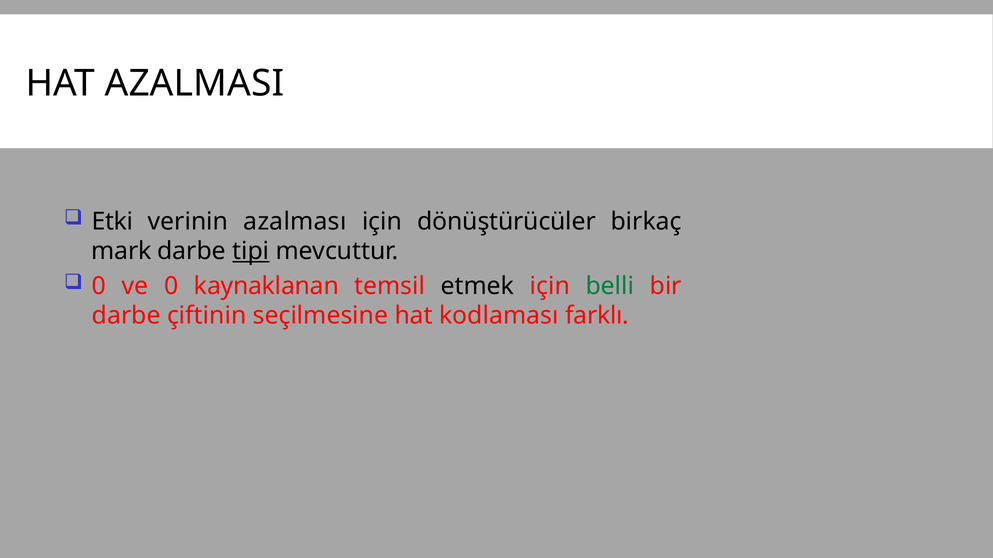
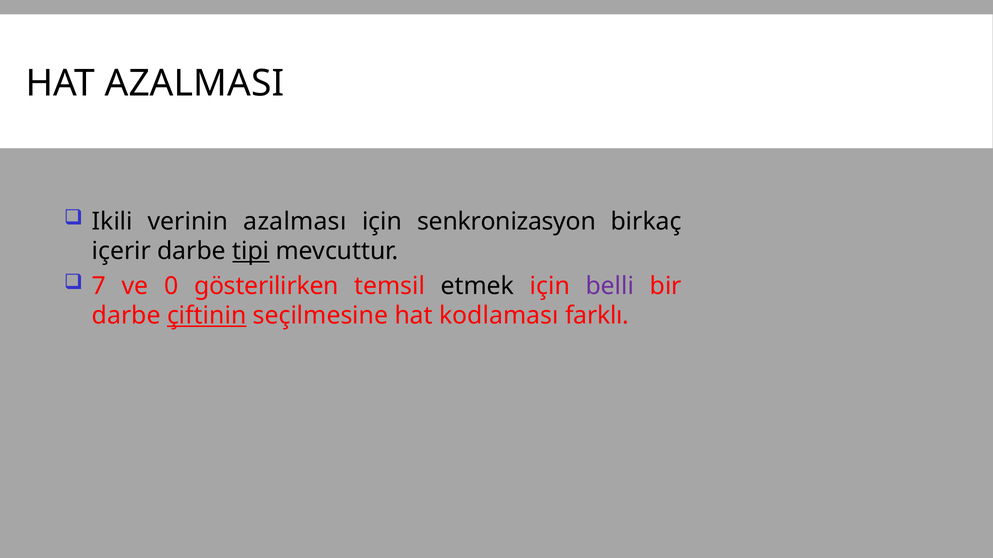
Etki: Etki -> Ikili (112, 222)
dönüştürücüler: dönüştürücüler -> senkronizasyon (507, 222)
mark: mark -> içerir (121, 251)
0: 0 -> 7 (99, 286)
kaynaklanan: kaynaklanan -> gösterilirken (266, 286)
belli colour: green -> purple (610, 286)
çiftinin underline: none -> present (207, 316)
